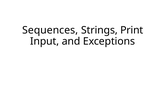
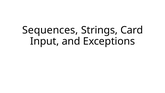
Print: Print -> Card (132, 30)
